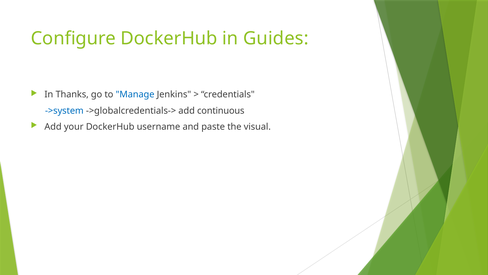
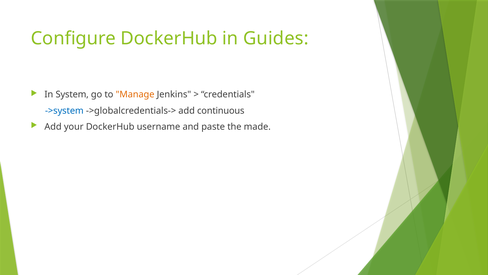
Thanks: Thanks -> System (72, 94)
Manage colour: blue -> orange (135, 94)
visual: visual -> made (257, 127)
